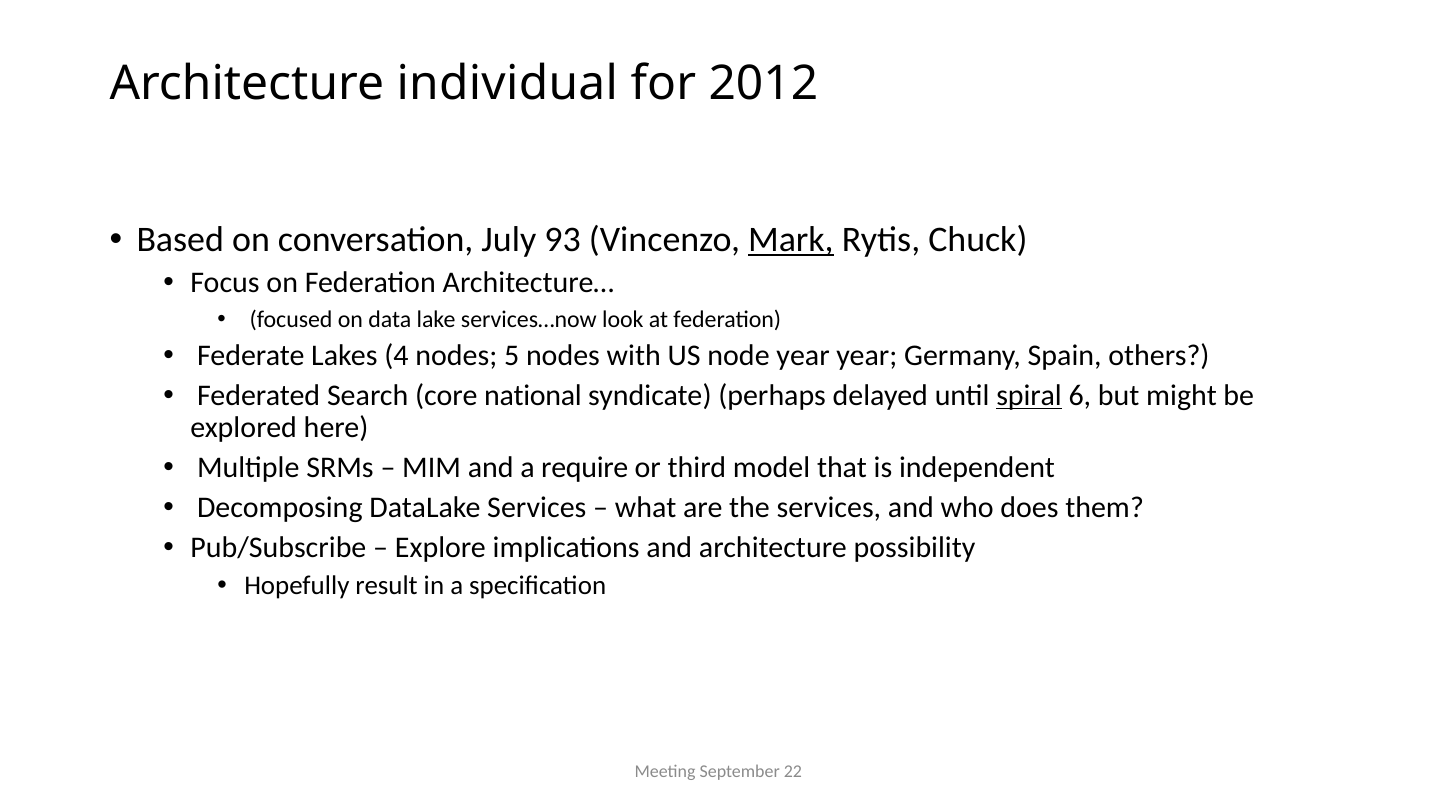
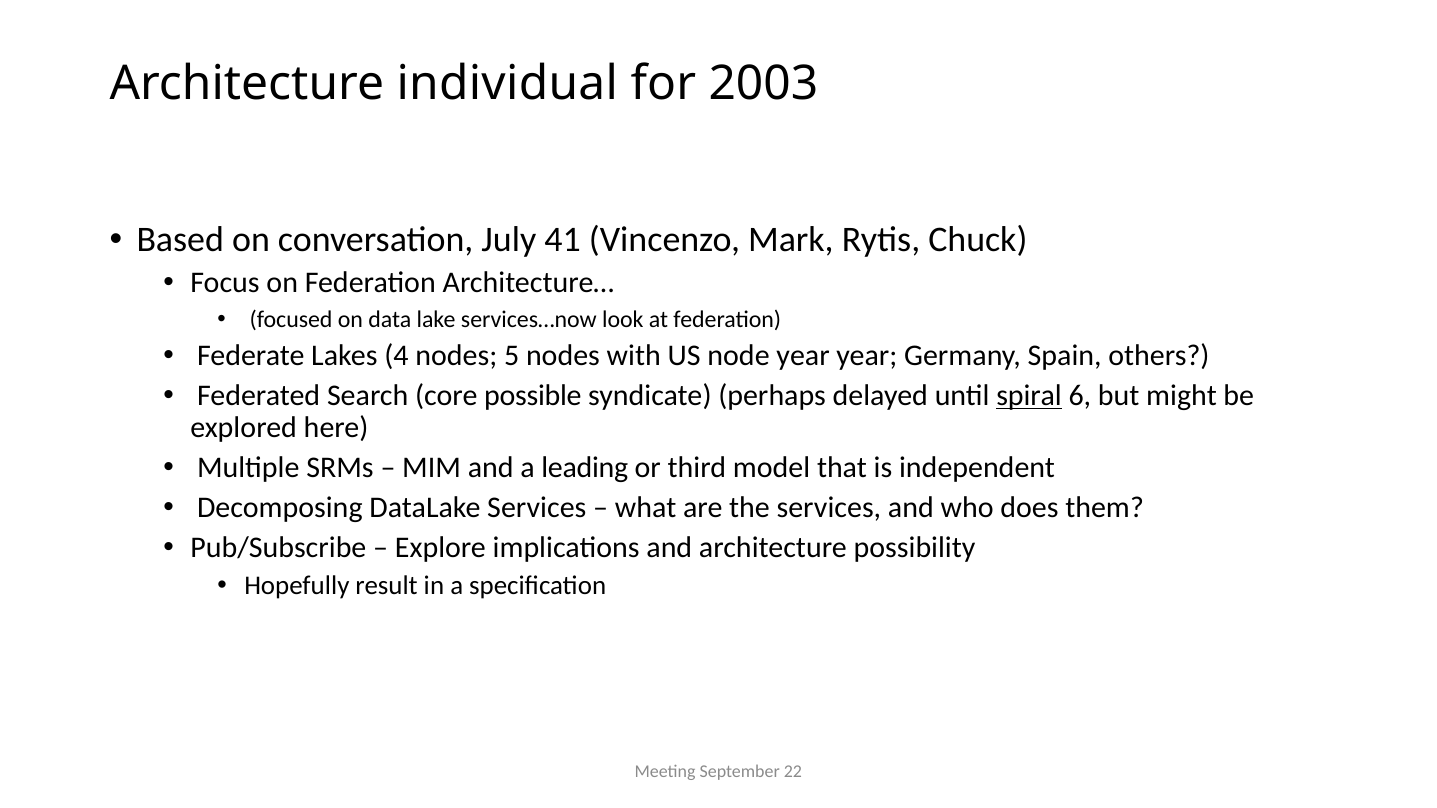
2012: 2012 -> 2003 (763, 84)
93: 93 -> 41 (563, 240)
Mark underline: present -> none (791, 240)
national: national -> possible (533, 396)
require: require -> leading (585, 468)
